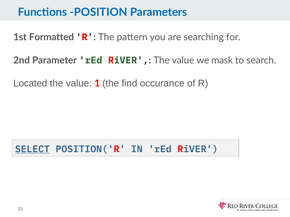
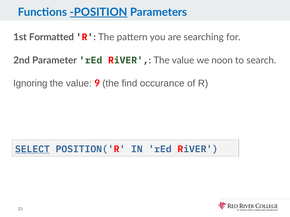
POSITION underline: none -> present (99, 12)
mask: mask -> noon (222, 60)
Located: Located -> Ignoring (30, 84)
1: 1 -> 9 (97, 84)
